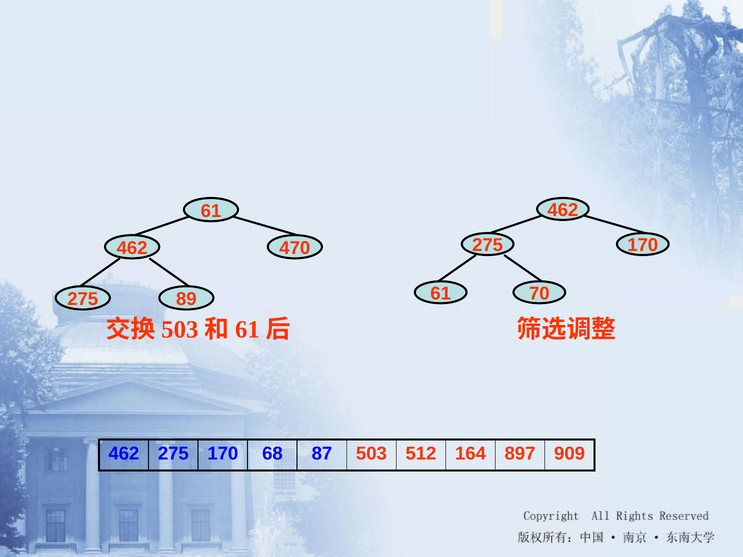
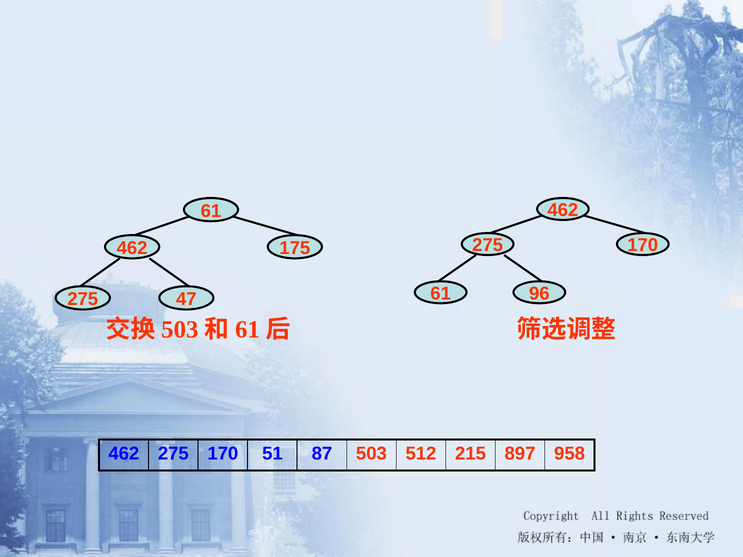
470: 470 -> 175 (295, 248)
70: 70 -> 96 (539, 294)
89: 89 -> 47 (186, 299)
68: 68 -> 51 (272, 454)
164: 164 -> 215 (471, 454)
909: 909 -> 958 (570, 454)
